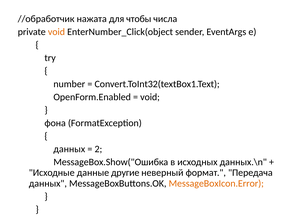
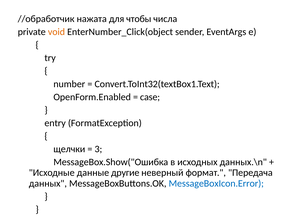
void: void -> case (150, 97)
фона: фона -> entry (55, 123)
данных: данных -> щелчки (69, 149)
2: 2 -> 3 (98, 149)
MessageBoxIcon.Error colour: orange -> blue (216, 183)
